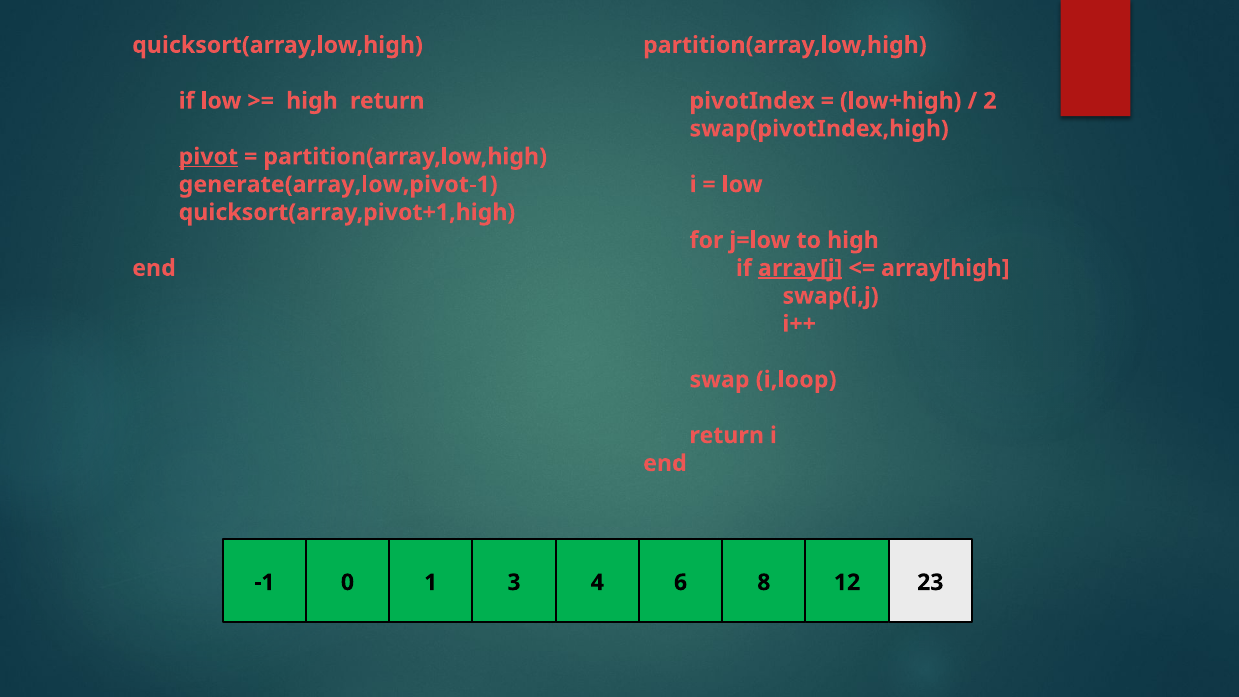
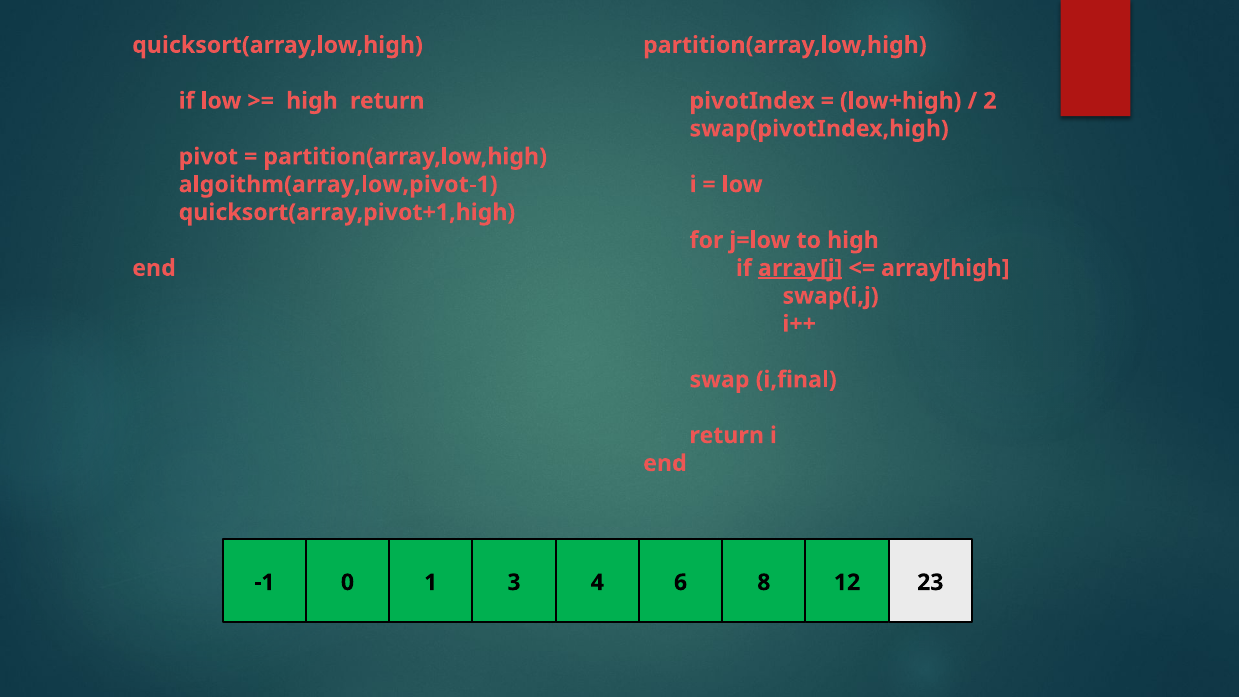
pivot underline: present -> none (208, 157)
generate(array,low,pivot-1: generate(array,low,pivot-1 -> algoithm(array,low,pivot-1 (338, 184)
i,loop: i,loop -> i,final (796, 380)
